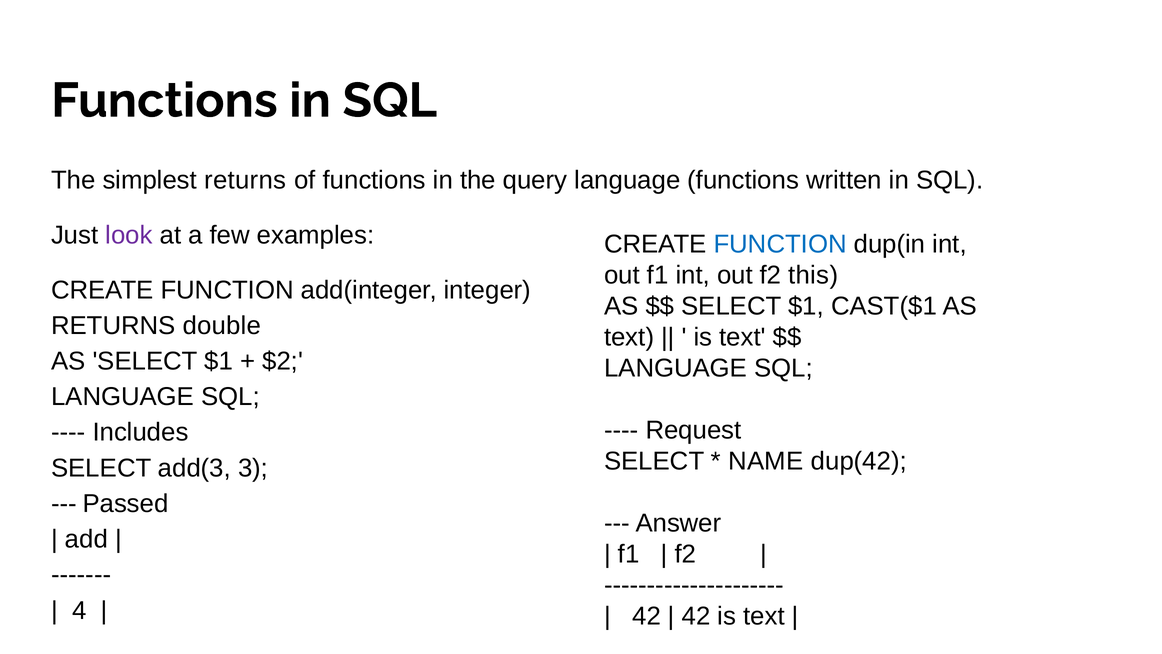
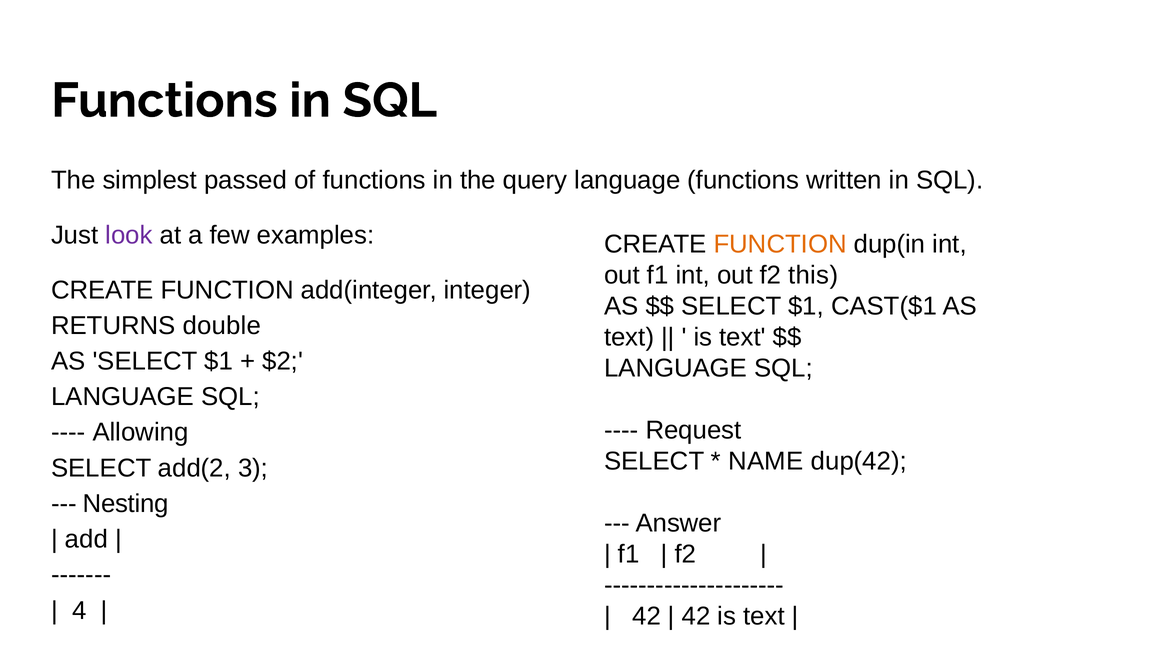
simplest returns: returns -> passed (246, 180)
FUNCTION colour: blue -> orange (780, 244)
Includes: Includes -> Allowing (141, 432)
add(3: add(3 -> add(2 (194, 468)
Passed: Passed -> Nesting (126, 503)
